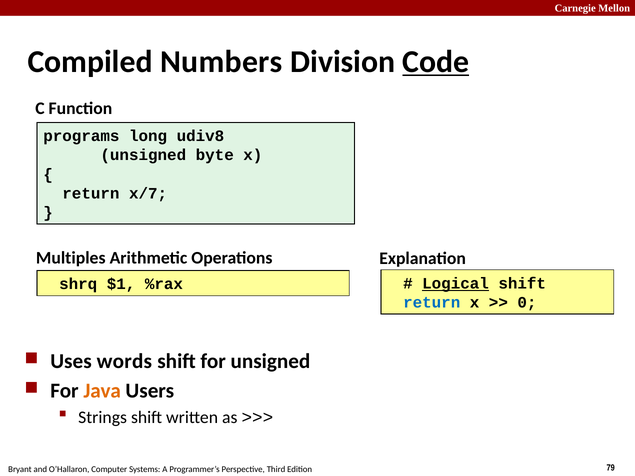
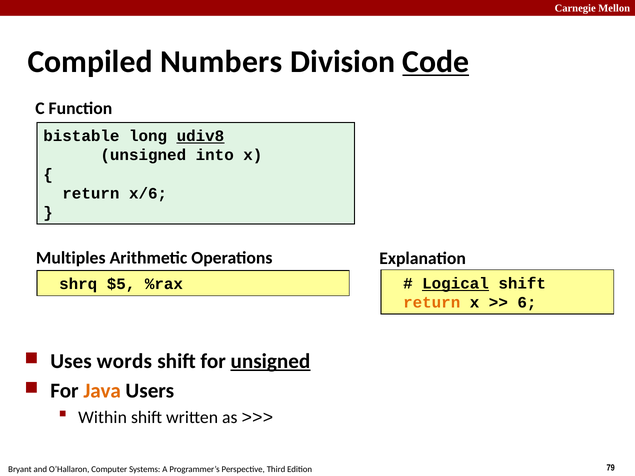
programs: programs -> bistable (81, 136)
udiv8 underline: none -> present (200, 136)
byte: byte -> into (215, 155)
x/7: x/7 -> x/6 (148, 193)
$1: $1 -> $5 (121, 284)
return colour: blue -> orange (432, 303)
0: 0 -> 6 (527, 303)
unsigned underline: none -> present (270, 361)
Strings: Strings -> Within (103, 418)
